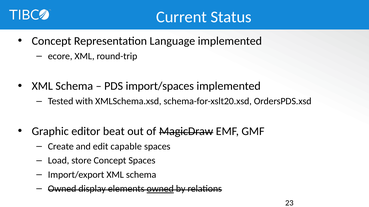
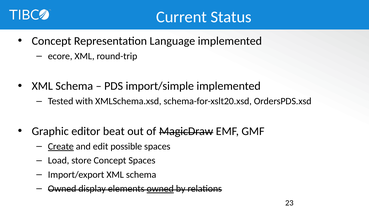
import/spaces: import/spaces -> import/simple (160, 86)
Create underline: none -> present (61, 147)
capable: capable -> possible (126, 147)
